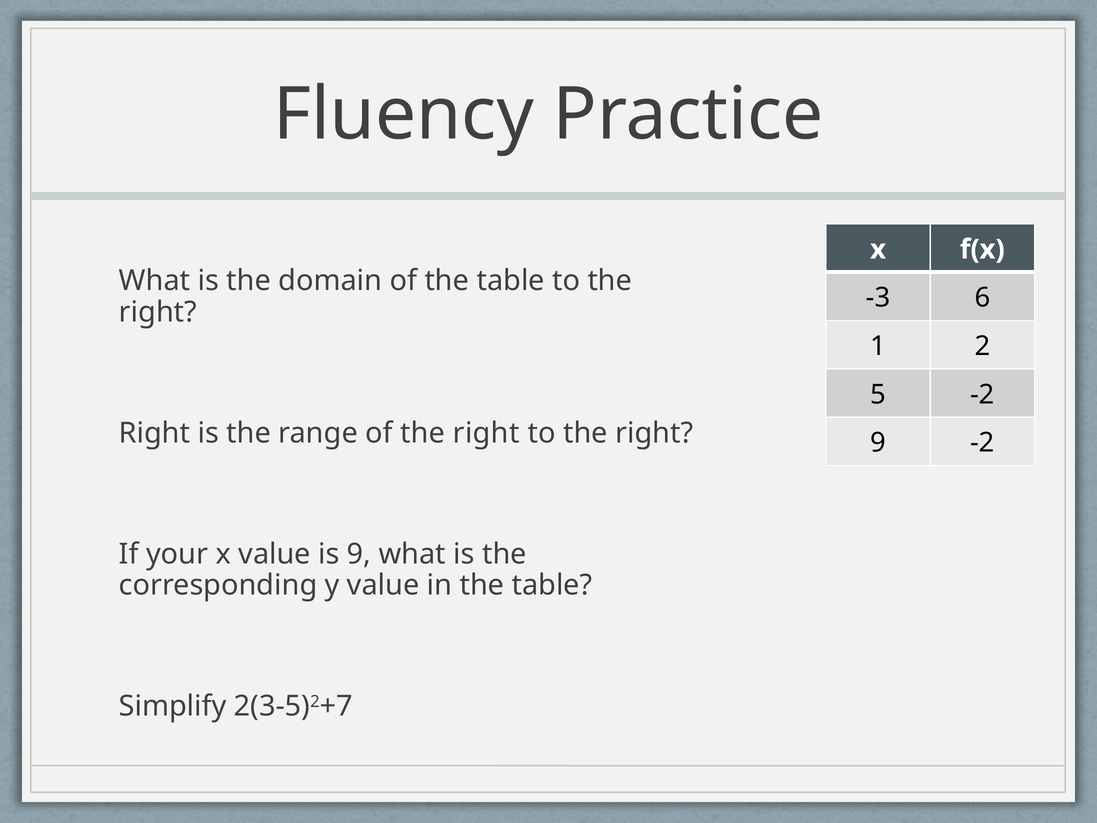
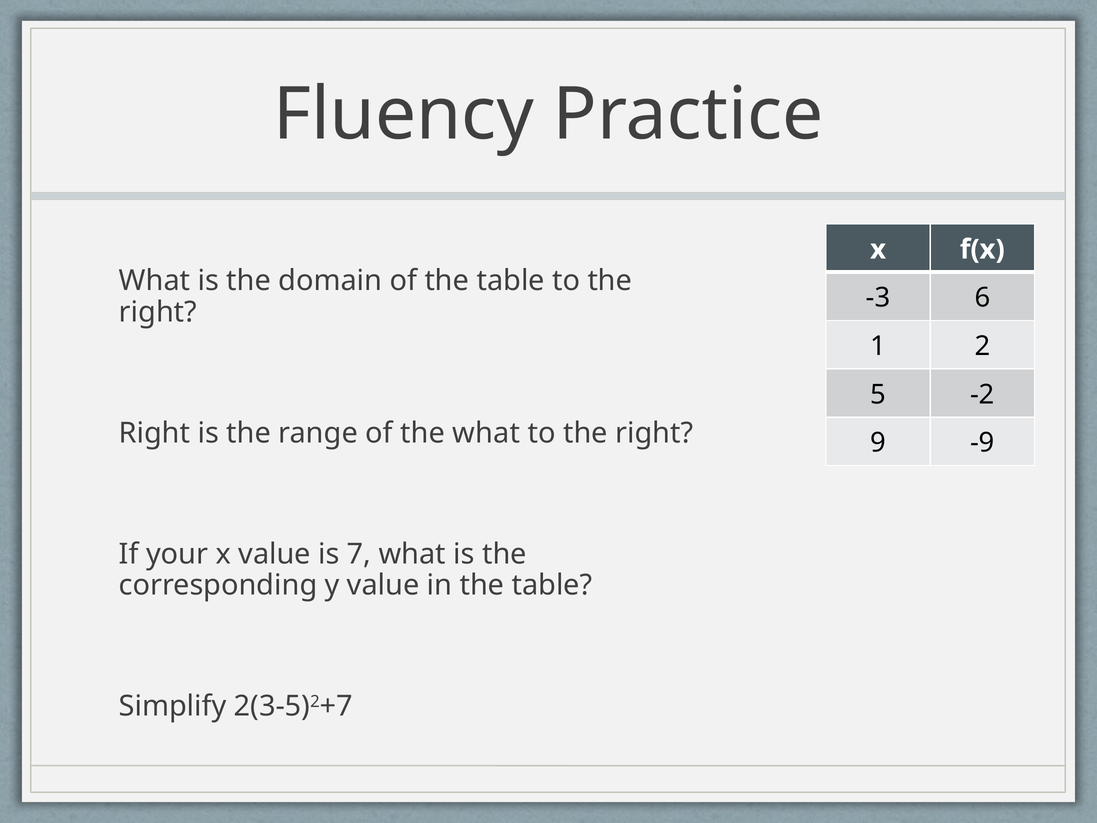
of the right: right -> what (486, 433)
9 -2: -2 -> -9 (982, 443)
is 9: 9 -> 7 (359, 554)
